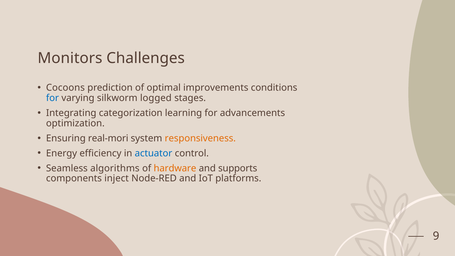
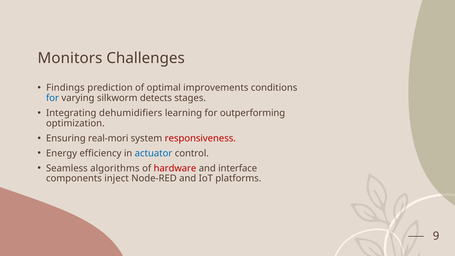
Cocoons: Cocoons -> Findings (65, 88)
logged: logged -> detects (156, 98)
categorization: categorization -> dehumidifiers (131, 113)
advancements: advancements -> outperforming (253, 113)
responsiveness colour: orange -> red (200, 138)
hardware colour: orange -> red (175, 168)
supports: supports -> interface (238, 168)
